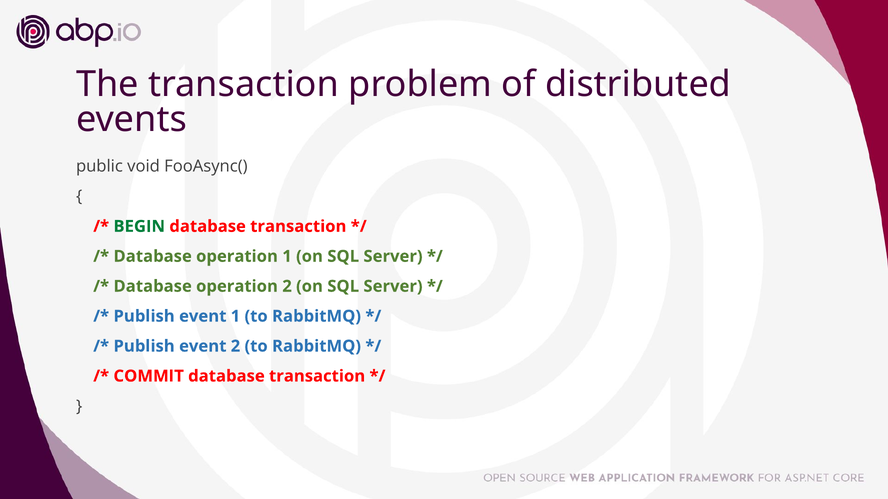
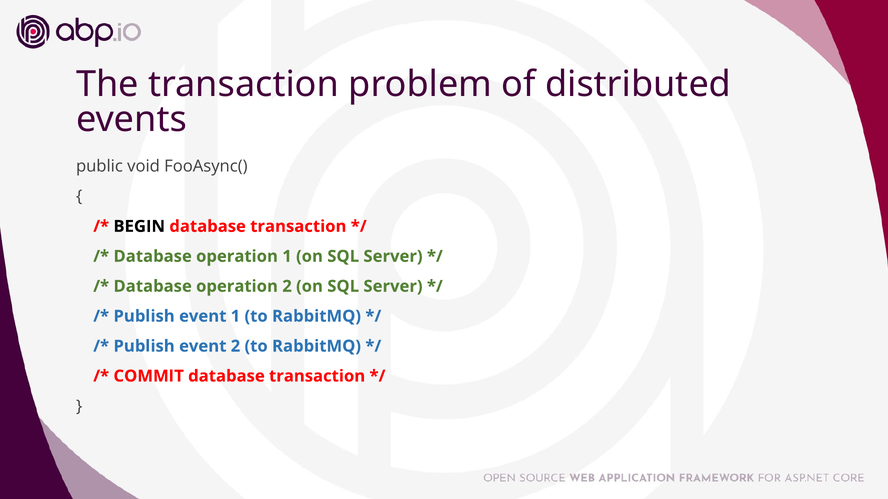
BEGIN colour: green -> black (139, 227)
